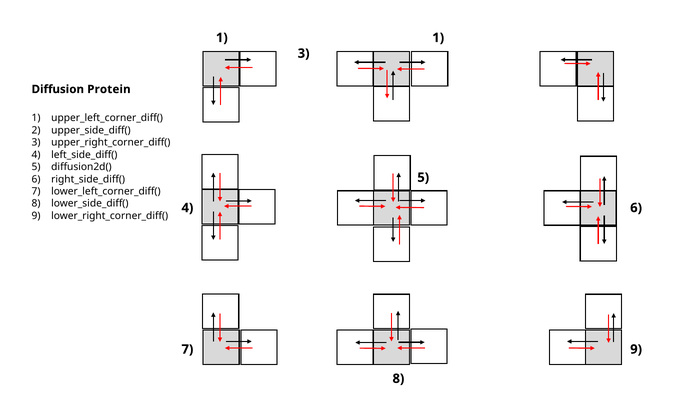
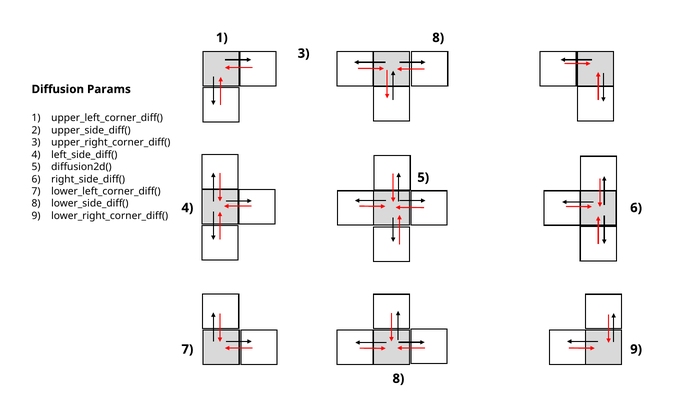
1 1: 1 -> 8 (438, 38)
Protein: Protein -> Params (109, 89)
